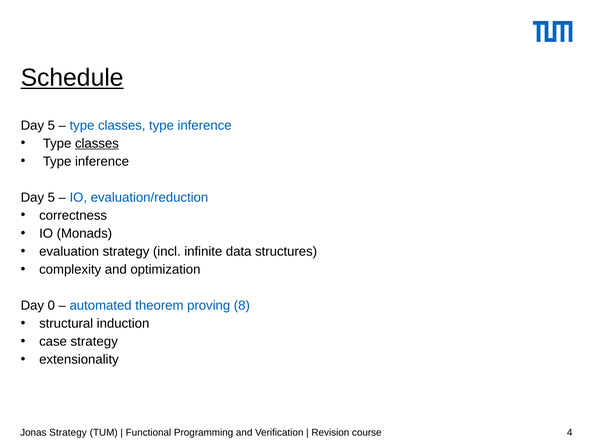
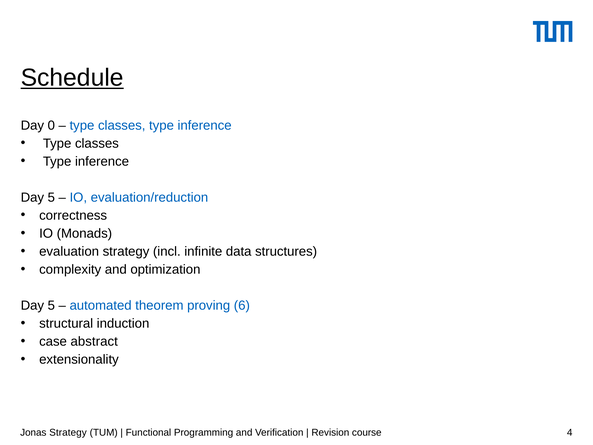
5: 5 -> 0 (51, 125)
classes underline: present -> none (97, 143)
0: 0 -> 5 (51, 305)
8: 8 -> 6 (242, 305)
case strategy: strategy -> abstract (94, 341)
